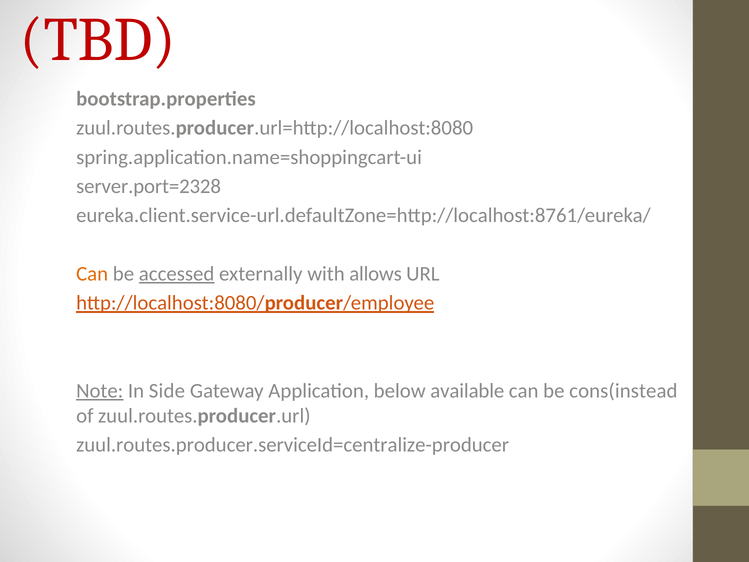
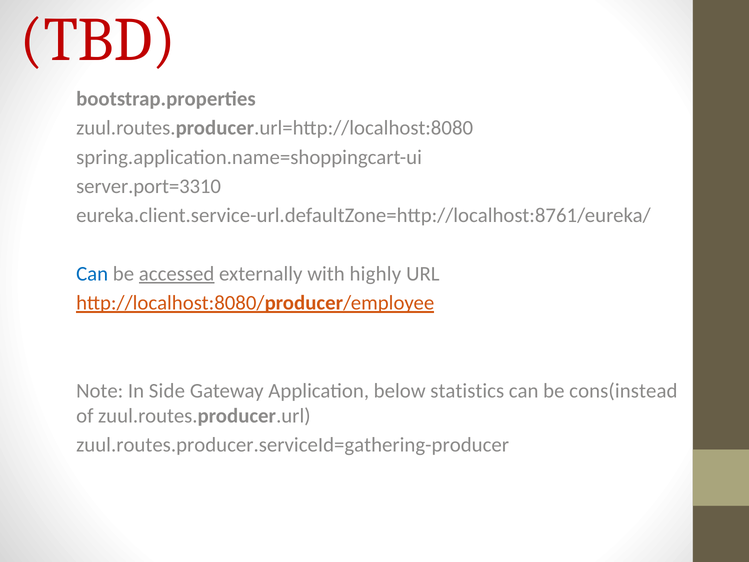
server.port=2328: server.port=2328 -> server.port=3310 (149, 186)
Can colour: orange -> blue (92, 274)
allows: allows -> highly (375, 274)
Note underline: present -> none (100, 391)
available: available -> statistics (467, 391)
zuul.routes.producer.serviceId=centralize-producer: zuul.routes.producer.serviceId=centralize-producer -> zuul.routes.producer.serviceId=gathering-producer (293, 445)
